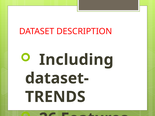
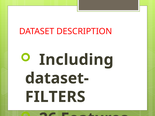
TRENDS: TRENDS -> FILTERS (55, 97)
